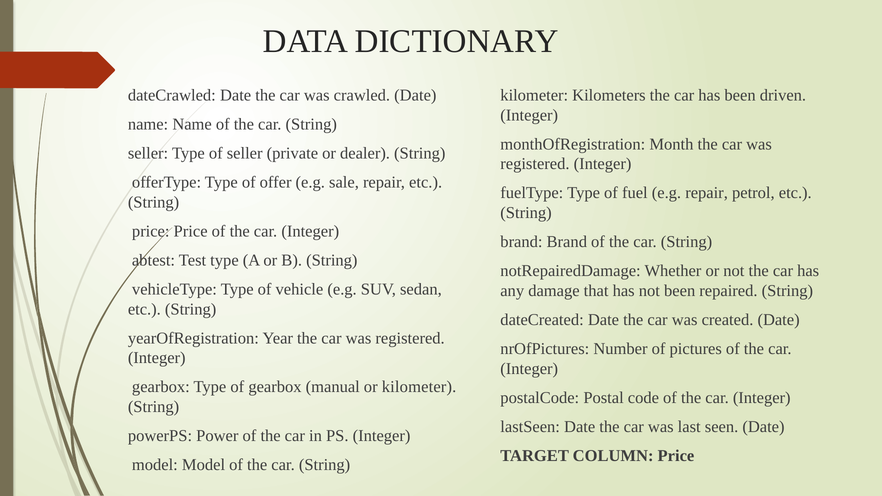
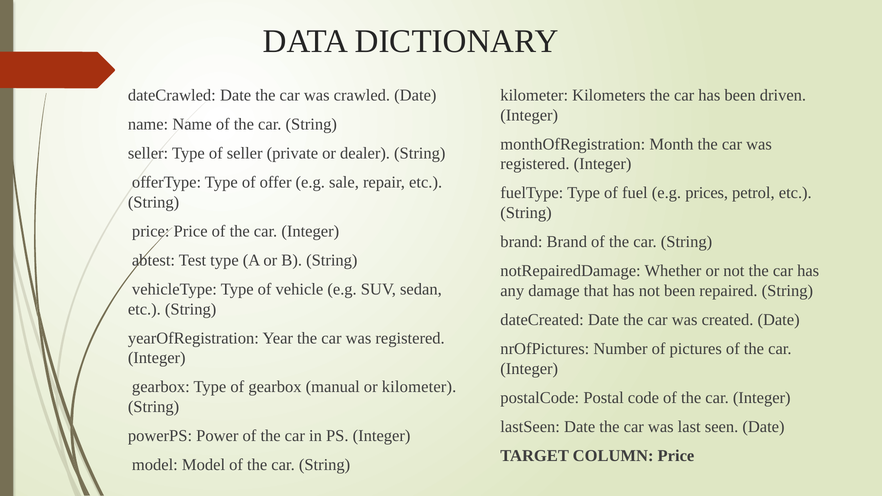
e.g repair: repair -> prices (707, 193)
